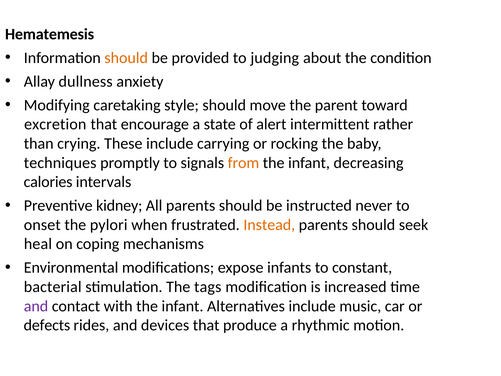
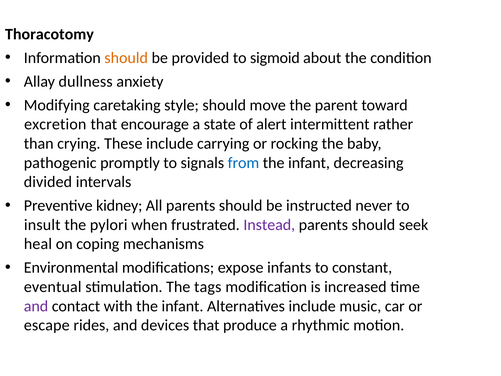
Hematemesis: Hematemesis -> Thoracotomy (49, 34)
judging: judging -> sigmoid (275, 58)
techniques: techniques -> pathogenic (60, 163)
from colour: orange -> blue (243, 163)
calories: calories -> divided (48, 182)
onset: onset -> insult (42, 225)
Instead colour: orange -> purple (269, 225)
bacterial: bacterial -> eventual (53, 287)
defects: defects -> escape (47, 325)
